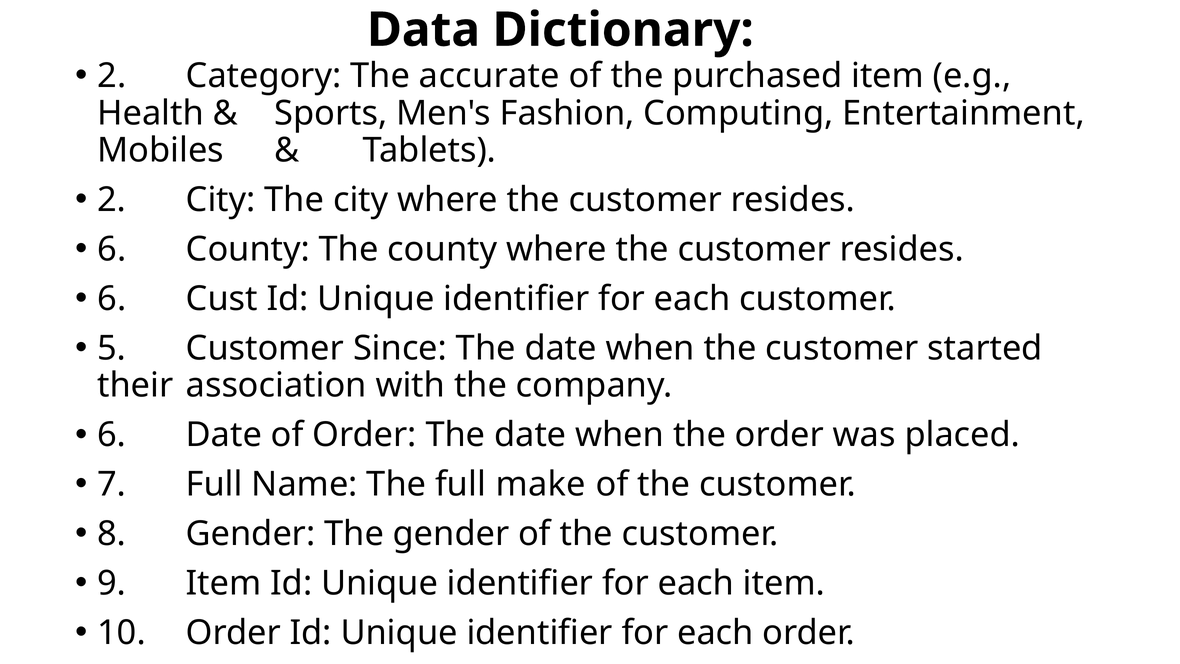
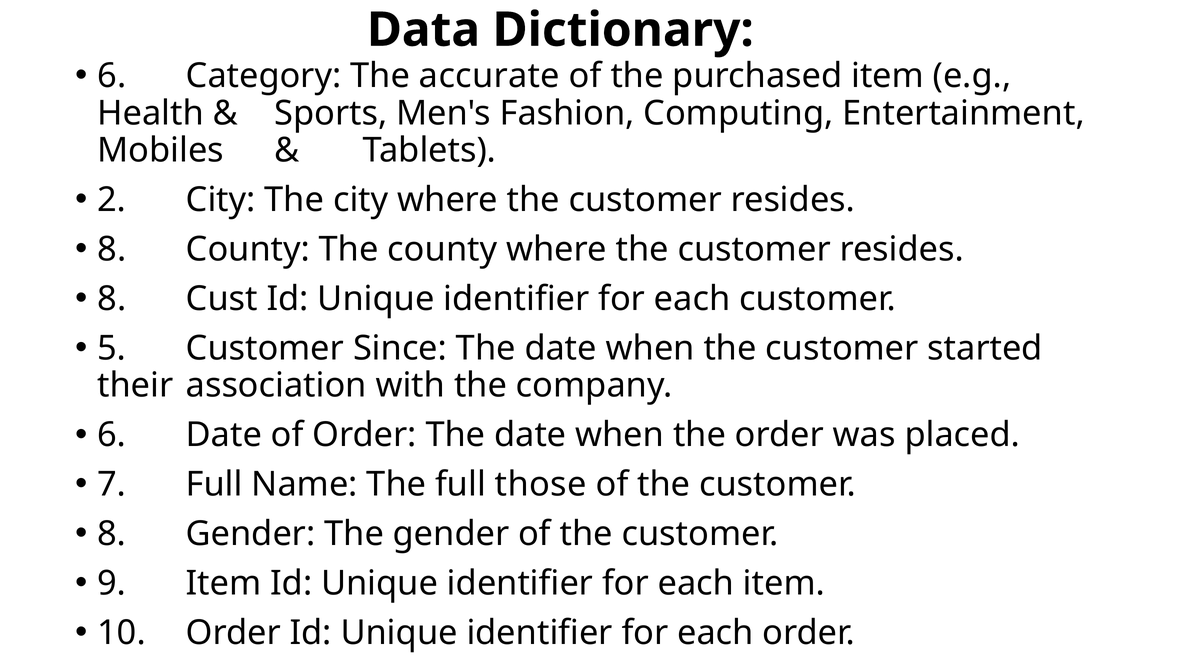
2: 2 -> 6 (112, 76)
6: 6 -> 8 (112, 249)
6: 6 -> 8 (112, 299)
make: make -> those (541, 484)
